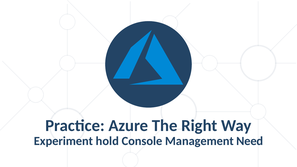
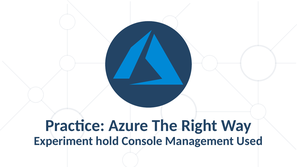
Need: Need -> Used (250, 141)
